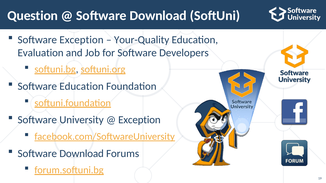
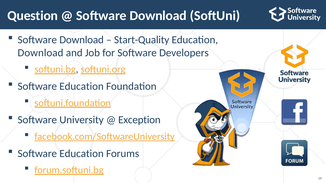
Exception: Exception -> Download (82, 40)
Your-Quality: Your-Quality -> Start-Quality (142, 40)
Evaluation: Evaluation -> Download (40, 53)
Download: Download -> Education (82, 154)
